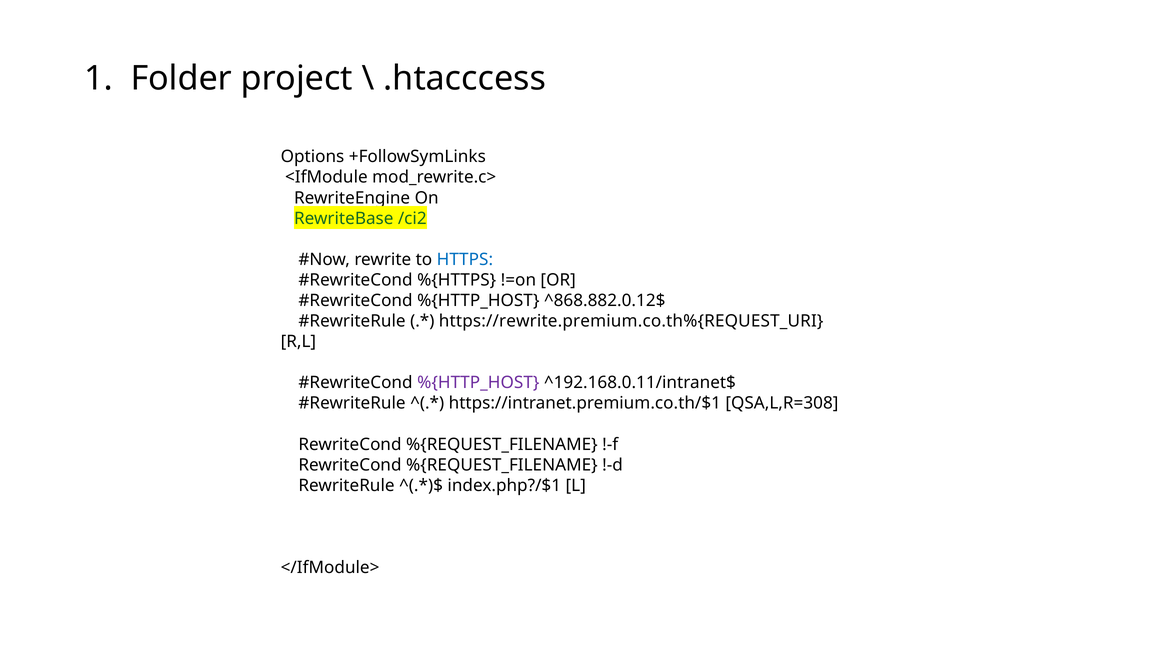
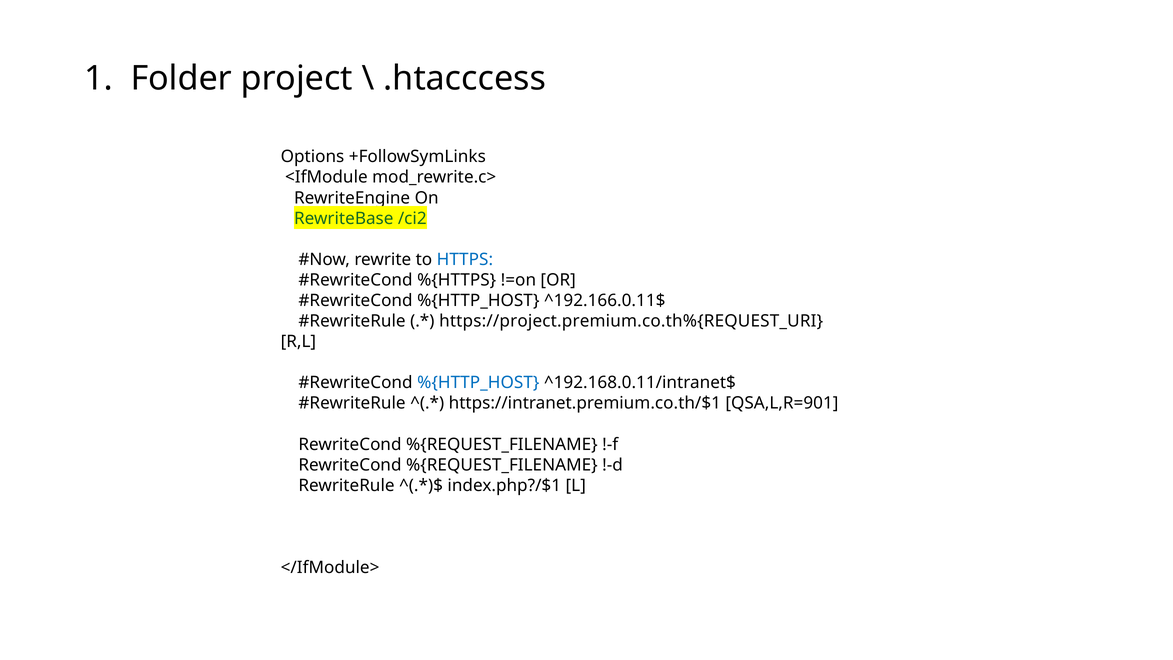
^868.882.0.12$: ^868.882.0.12$ -> ^192.166.0.11$ (605, 301)
https://rewrite.premium.co.th%{REQUEST_URI: https://rewrite.premium.co.th%{REQUEST_URI -> https://project.premium.co.th%{REQUEST_URI (631, 321)
%{HTTP_HOST colour: purple -> blue (478, 383)
QSA,L,R=308: QSA,L,R=308 -> QSA,L,R=901 (782, 403)
